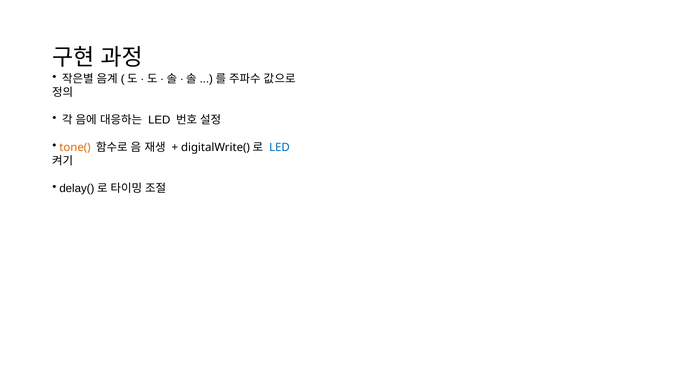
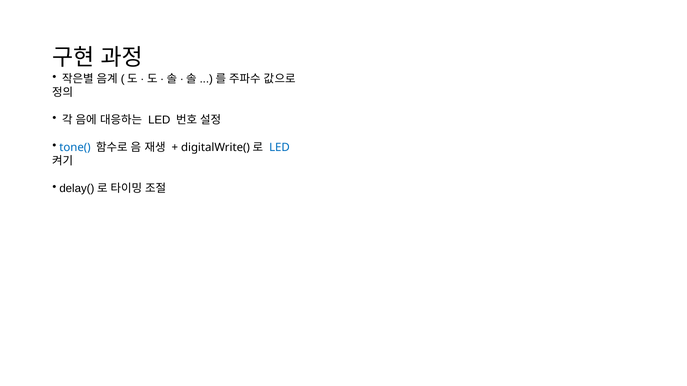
tone( colour: orange -> blue (75, 148)
